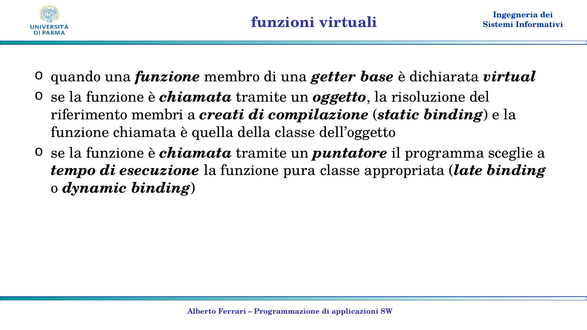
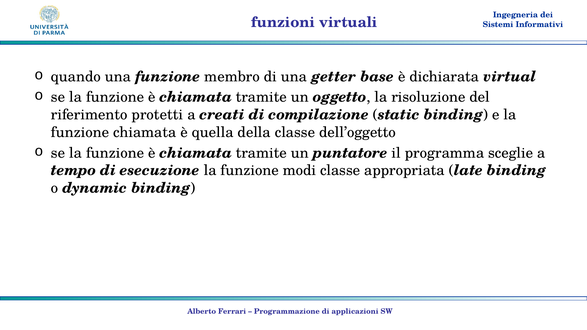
membri: membri -> protetti (157, 115)
pura: pura -> modi (299, 171)
